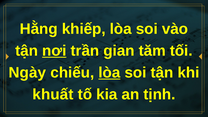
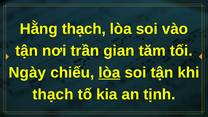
Hằng khiếp: khiếp -> thạch (84, 29)
nơi underline: present -> none (54, 51)
khuất: khuất -> thạch (53, 94)
